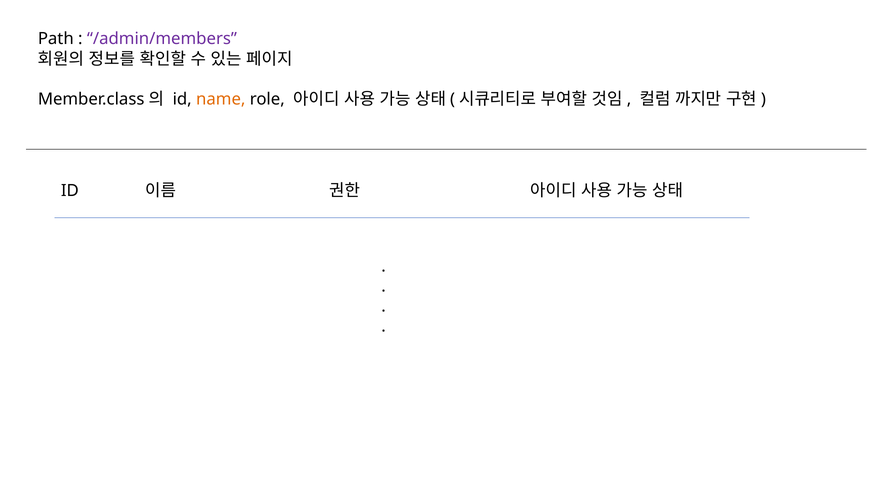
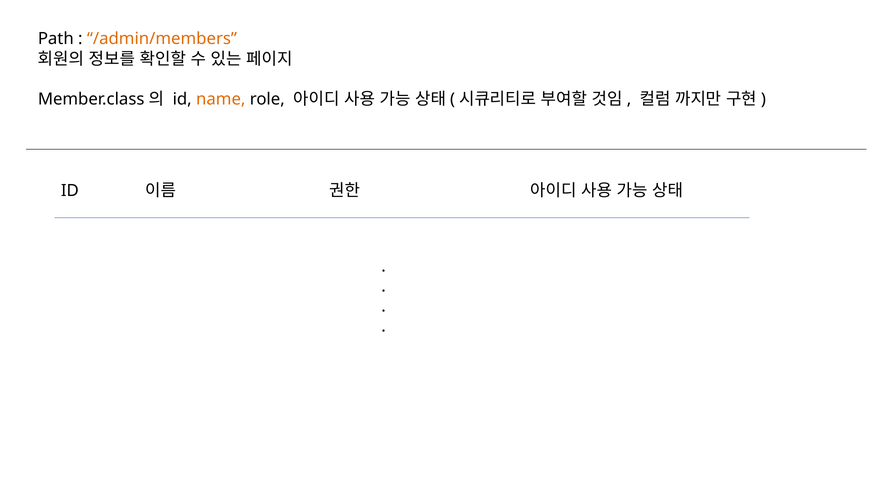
/admin/members colour: purple -> orange (162, 39)
